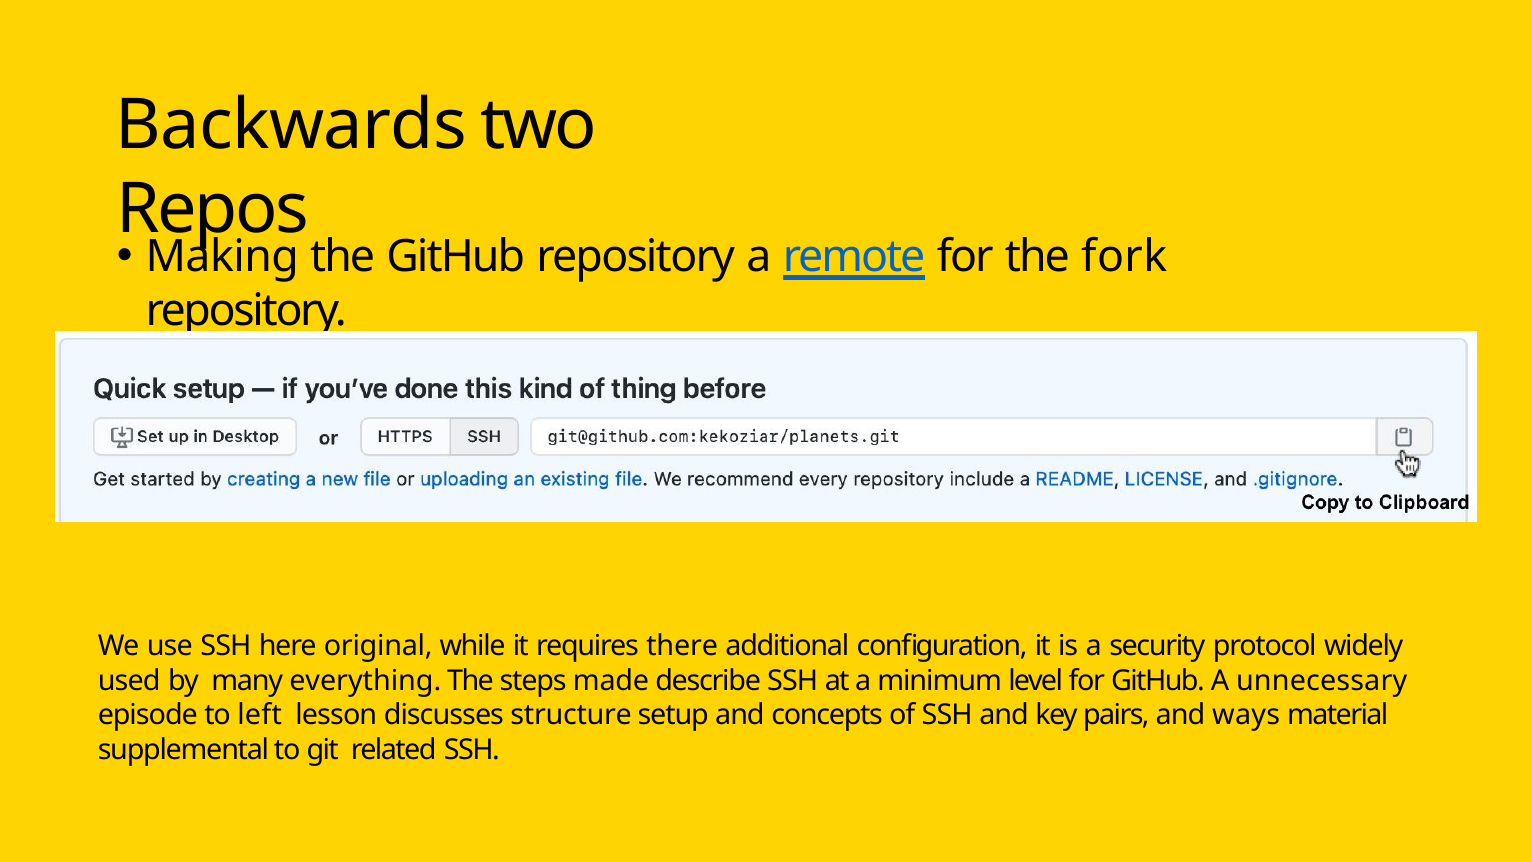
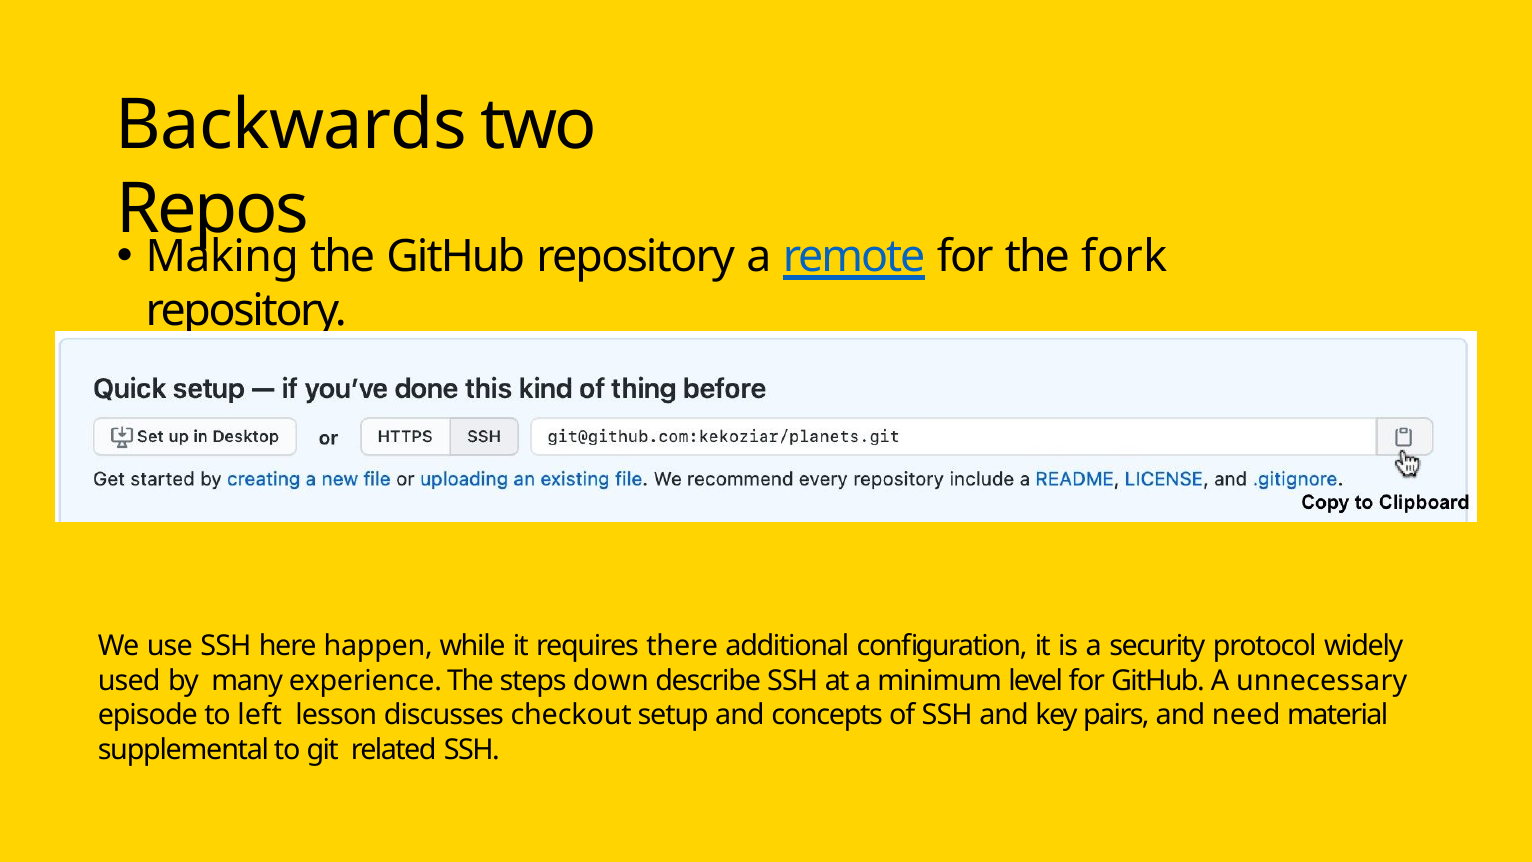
original: original -> happen (378, 646)
everything: everything -> experience (365, 681)
made: made -> down (611, 681)
structure: structure -> checkout (571, 715)
ways: ways -> need (1246, 715)
